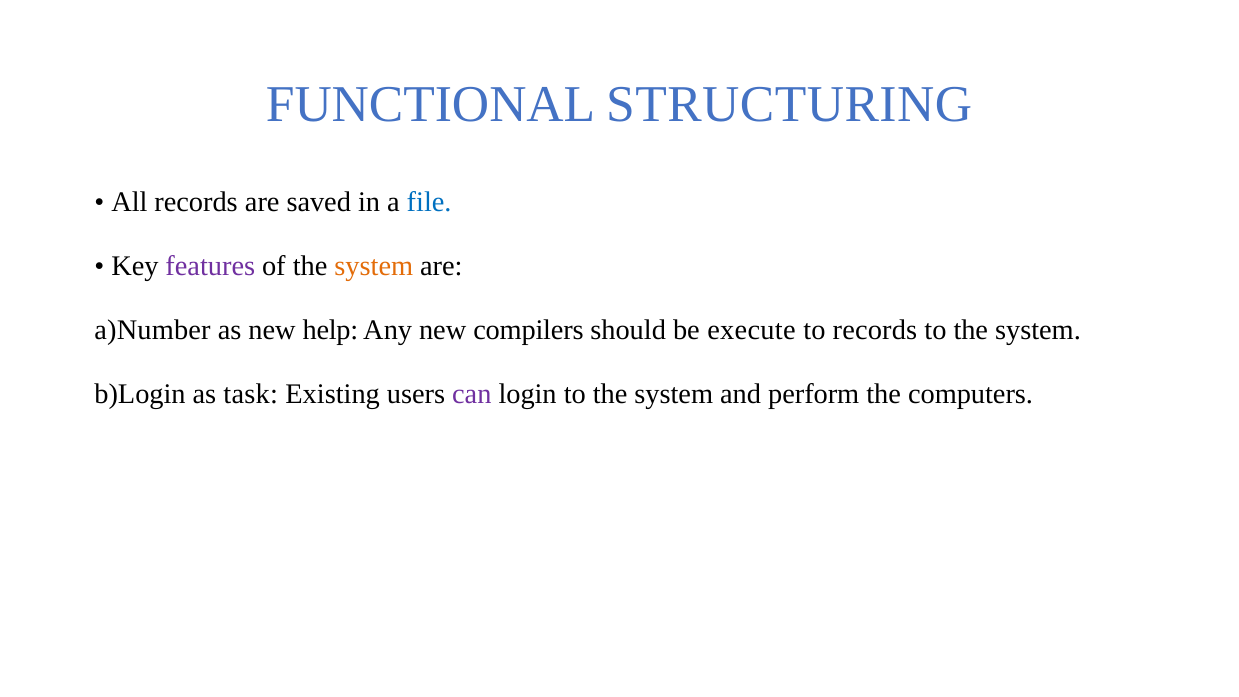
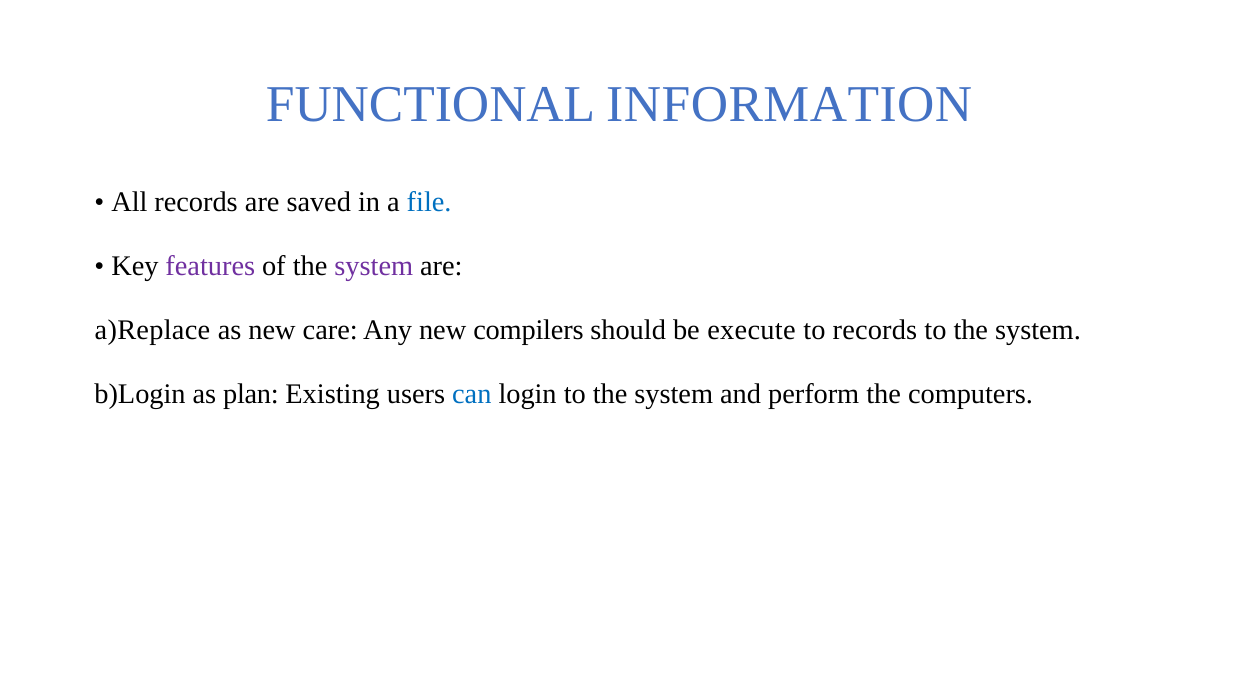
STRUCTURING: STRUCTURING -> INFORMATION (789, 104)
system colour: orange -> purple (374, 266)
a)Number: a)Number -> a)Replace (152, 330)
help: help -> care (330, 330)
task: task -> plan (251, 394)
can colour: purple -> blue (472, 394)
